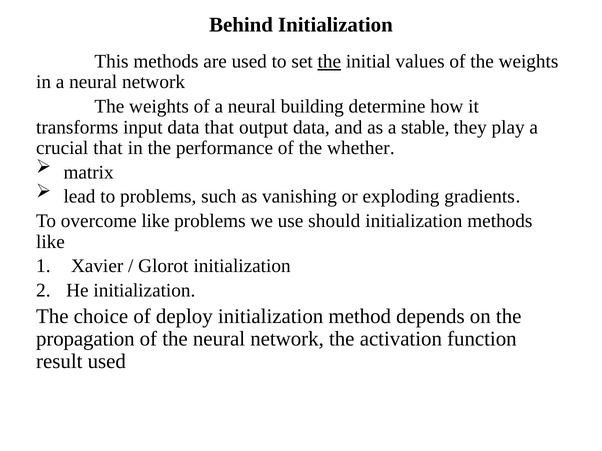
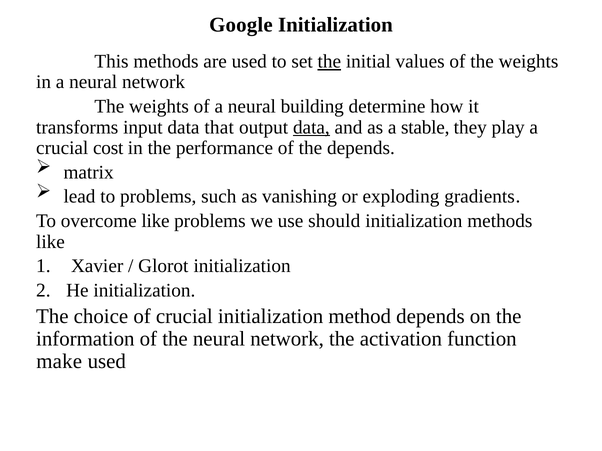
Behind: Behind -> Google (241, 25)
data underline: none -> present (311, 127)
crucial that: that -> cost (108, 148)
the whether: whether -> depends (361, 148)
of deploy: deploy -> crucial (184, 316)
propagation: propagation -> information (85, 339)
result: result -> make (59, 362)
